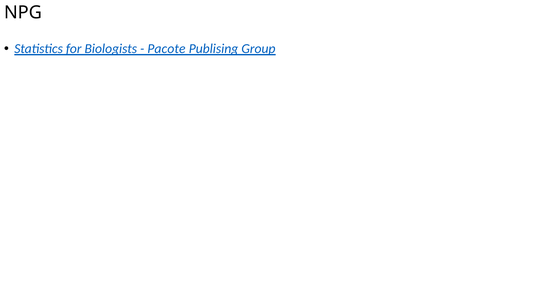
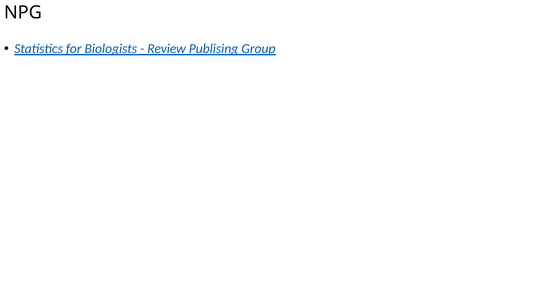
Pacote: Pacote -> Review (167, 49)
